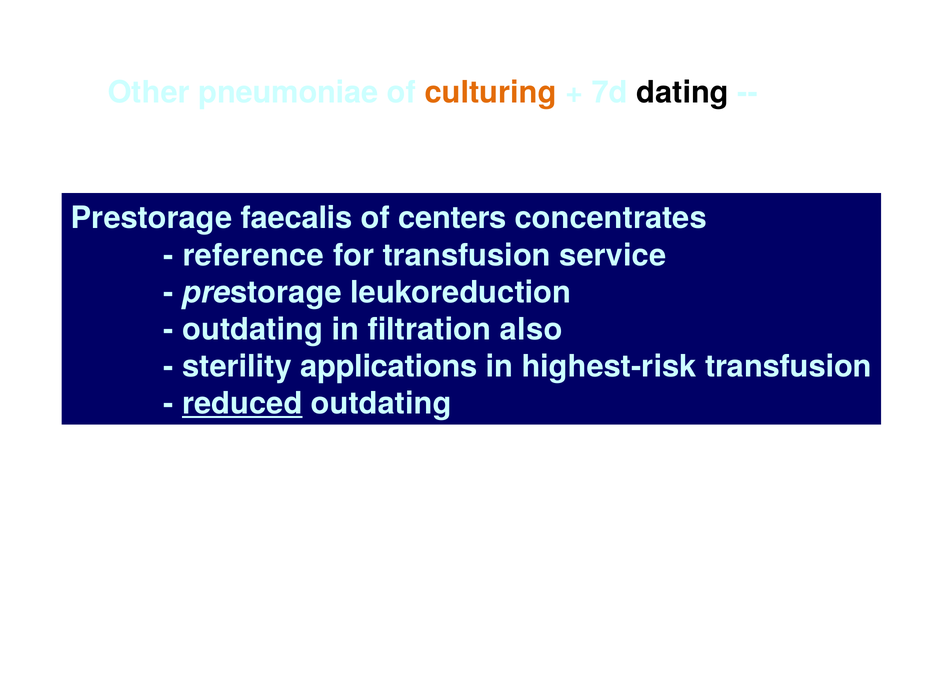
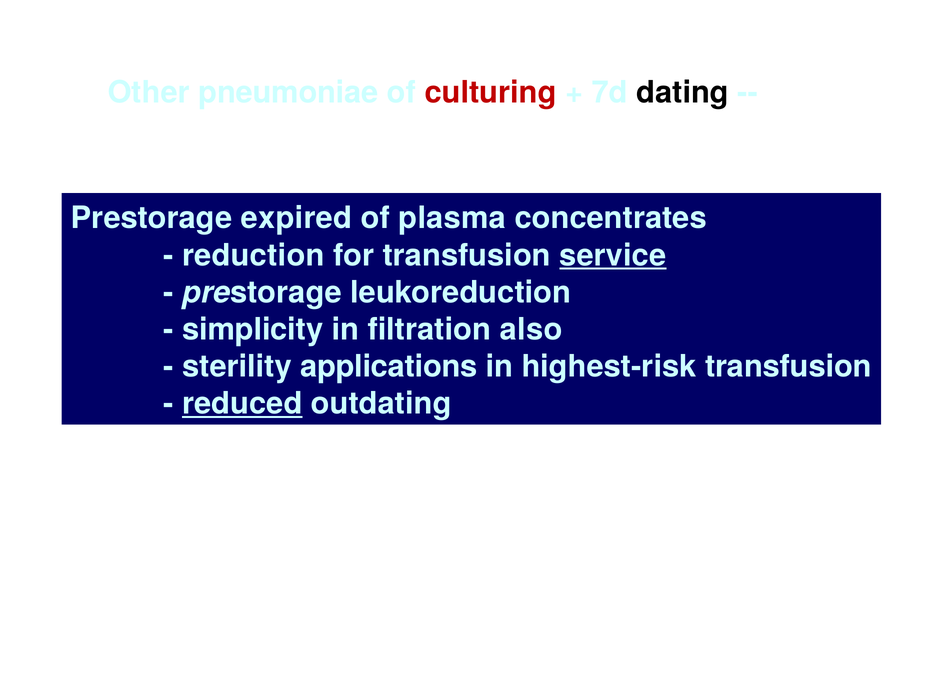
culturing colour: orange -> red (491, 92)
faecalis: faecalis -> expired (296, 218)
centers: centers -> plasma (452, 218)
reference: reference -> reduction (253, 255)
service underline: none -> present (613, 255)
outdating: outdating -> simplicity (253, 329)
